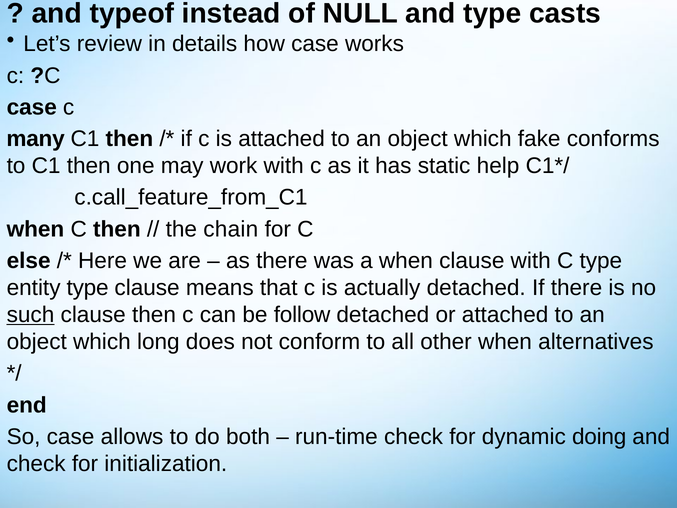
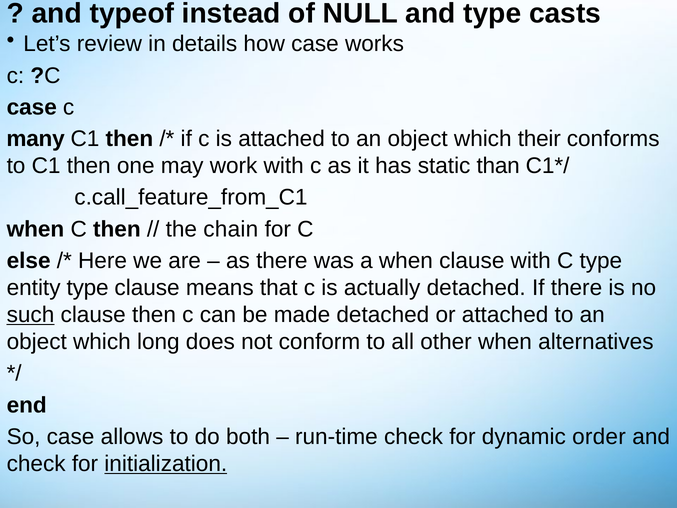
fake: fake -> their (539, 139)
help: help -> than (498, 166)
follow: follow -> made (302, 315)
doing: doing -> order (599, 437)
initialization underline: none -> present (166, 464)
